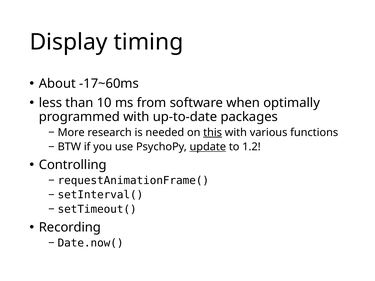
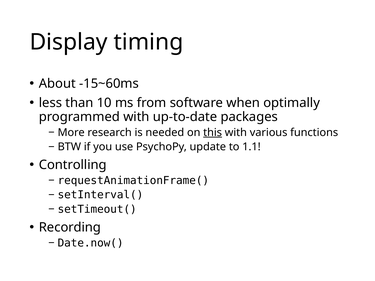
-17~60ms: -17~60ms -> -15~60ms (109, 84)
update underline: present -> none (208, 147)
1.2: 1.2 -> 1.1 (251, 147)
